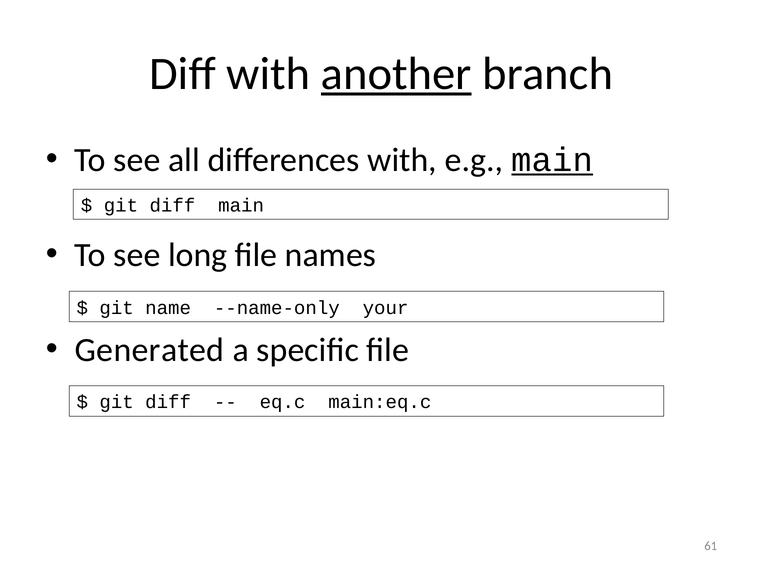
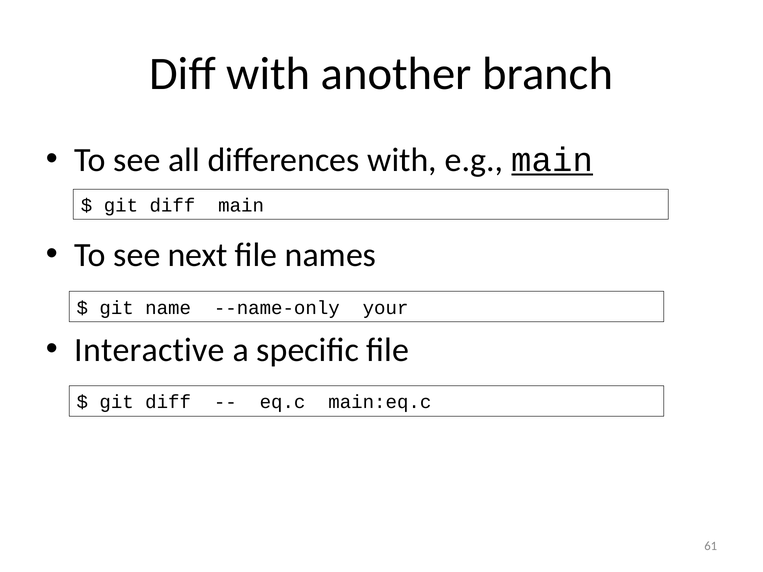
another underline: present -> none (396, 74)
long: long -> next (198, 255)
Generated: Generated -> Interactive (150, 350)
